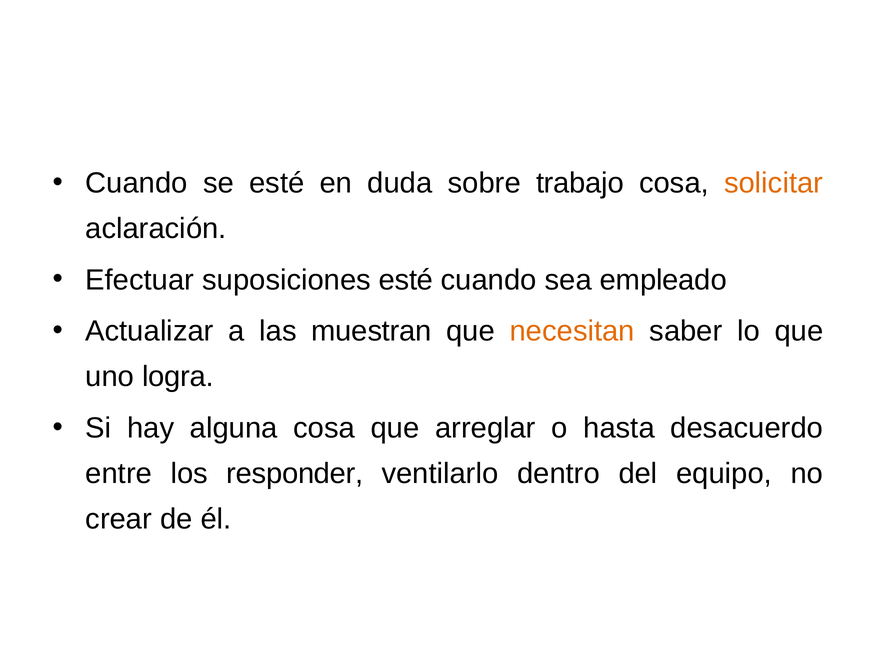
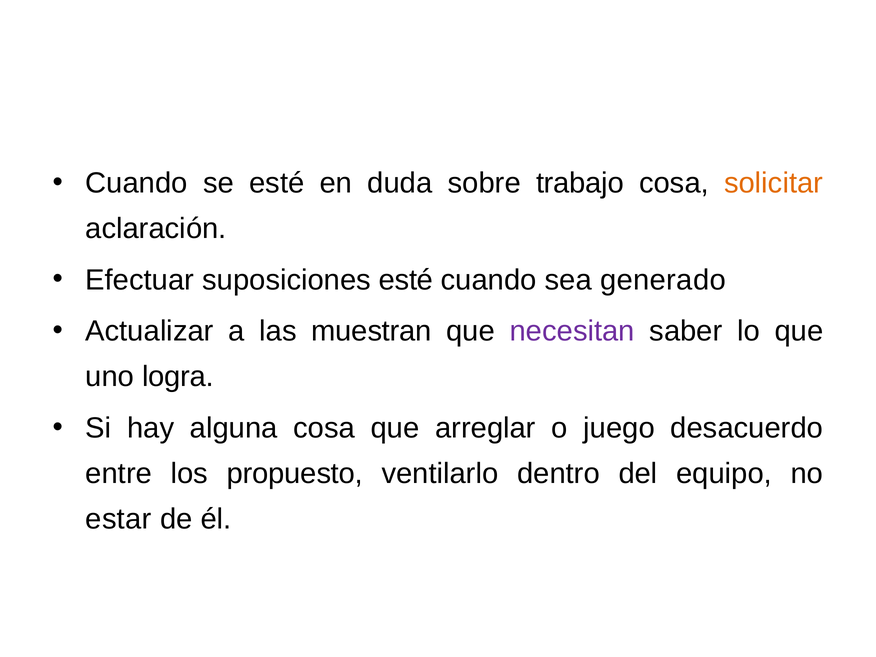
empleado: empleado -> generado (663, 280)
necesitan colour: orange -> purple (572, 331)
hasta: hasta -> juego (619, 428)
responder: responder -> propuesto (295, 474)
crear: crear -> estar (119, 519)
